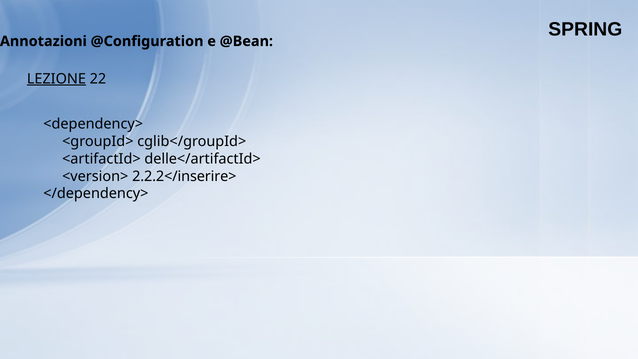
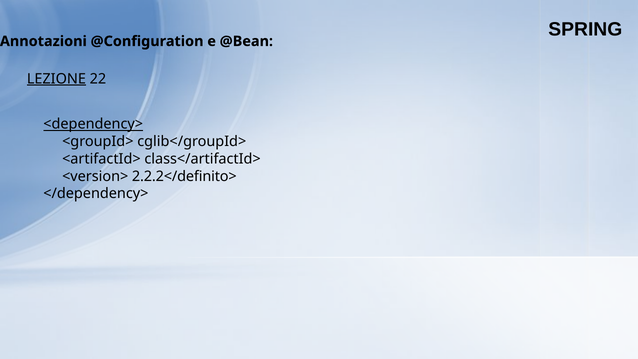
<dependency> underline: none -> present (93, 124)
delle</artifactId>: delle</artifactId> -> class</artifactId> (203, 159)
2.2.2</inserire>: 2.2.2</inserire> -> 2.2.2</definito> (184, 176)
